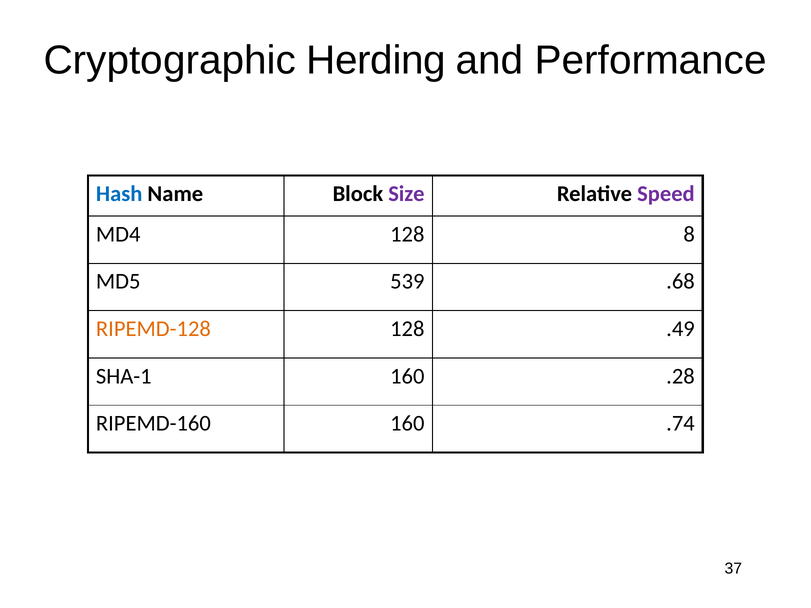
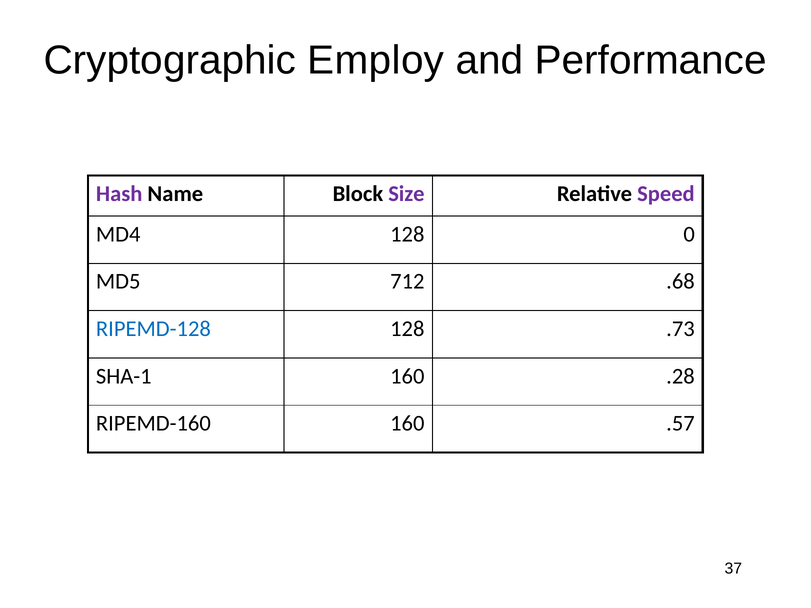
Herding: Herding -> Employ (376, 60)
Hash colour: blue -> purple (119, 194)
8: 8 -> 0 (689, 234)
539: 539 -> 712 (407, 282)
RIPEMD-128 colour: orange -> blue (153, 329)
.49: .49 -> .73 (680, 329)
.74: .74 -> .57 (680, 424)
